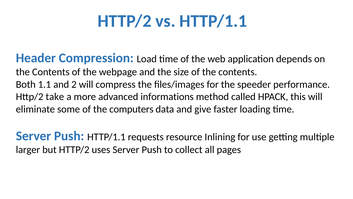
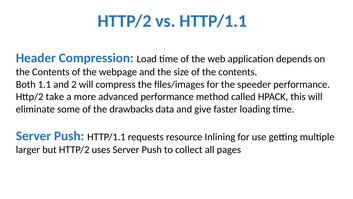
advanced informations: informations -> performance (167, 97)
computers: computers -> drawbacks (131, 109)
